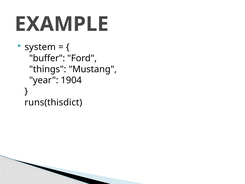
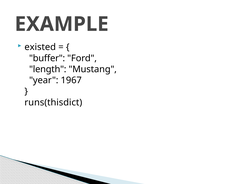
system: system -> existed (40, 47)
things: things -> length (48, 69)
1904: 1904 -> 1967 (71, 80)
